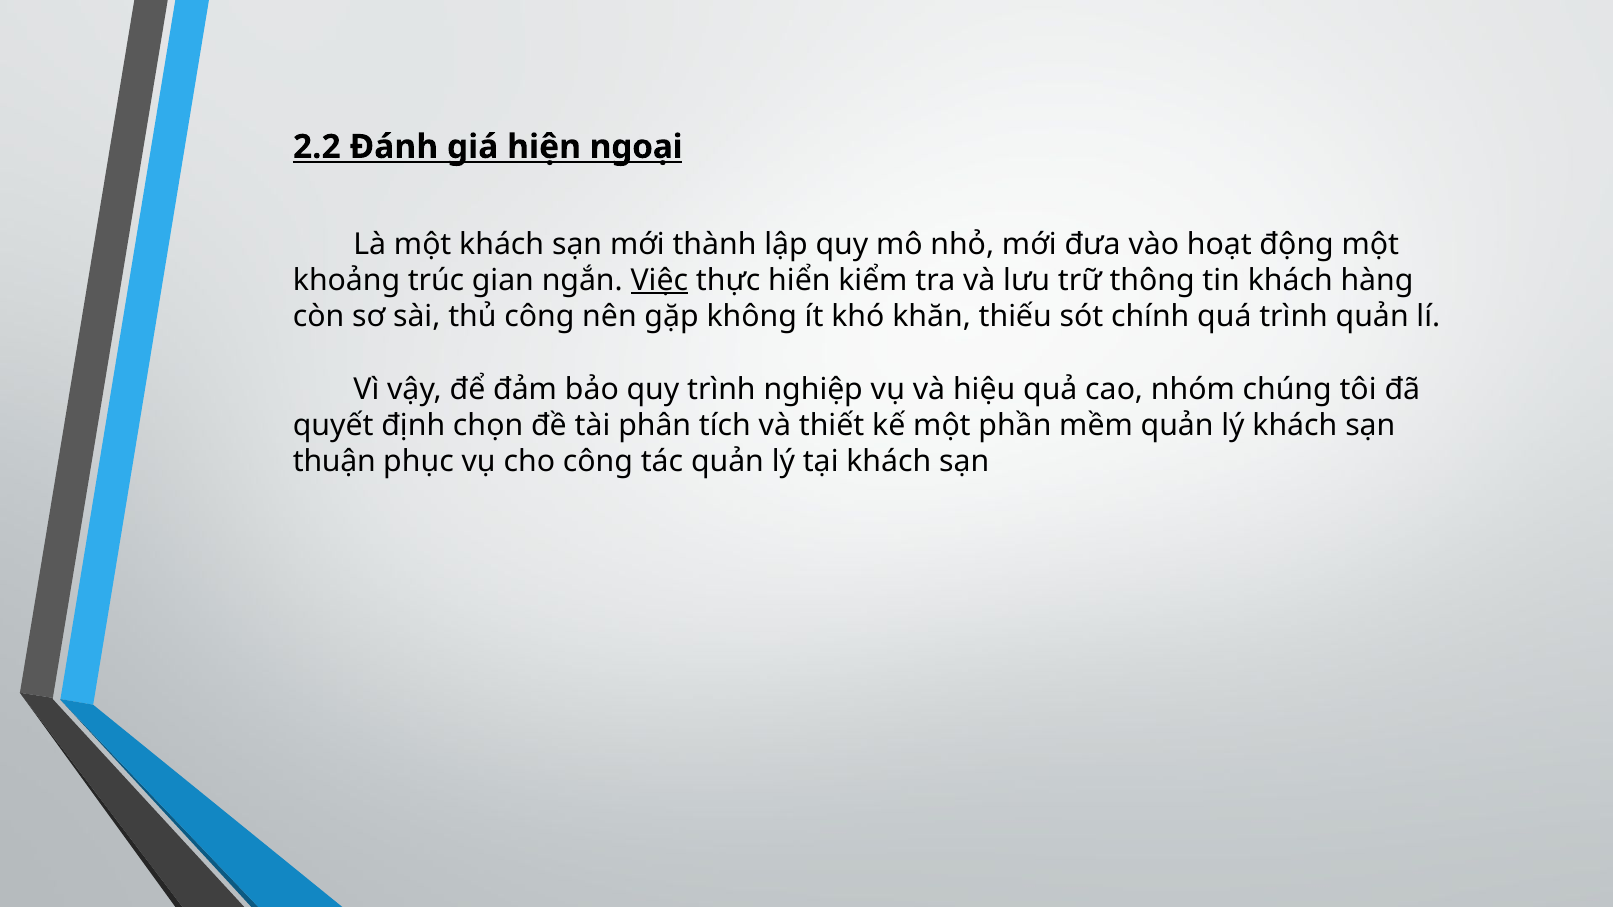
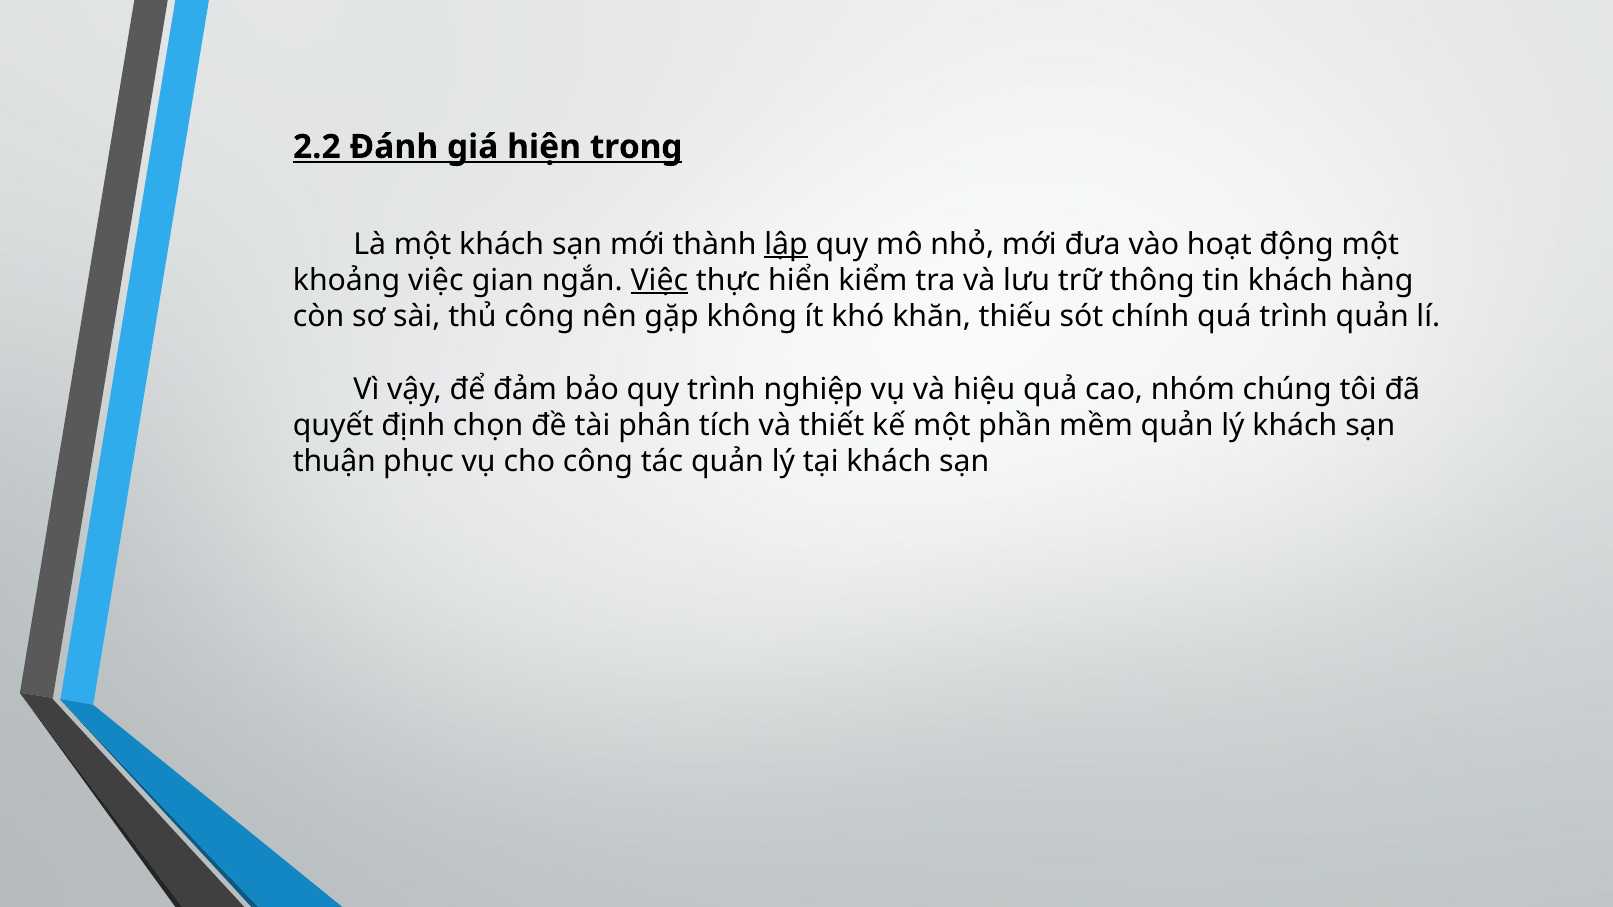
ngoại: ngoại -> trong (636, 147)
lập underline: none -> present (786, 244)
khoảng trúc: trúc -> việc (436, 280)
